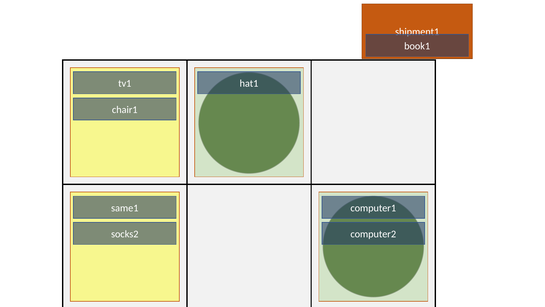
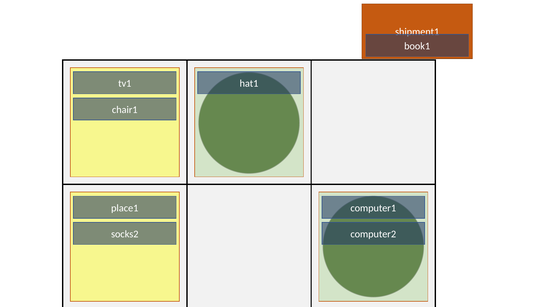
same1: same1 -> place1 (125, 208)
